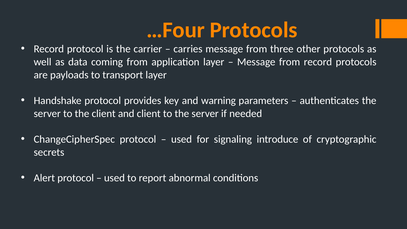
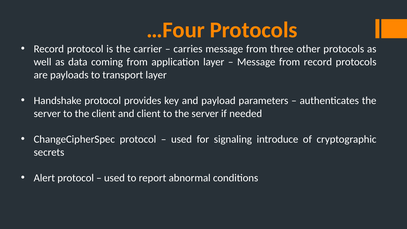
warning: warning -> payload (218, 101)
